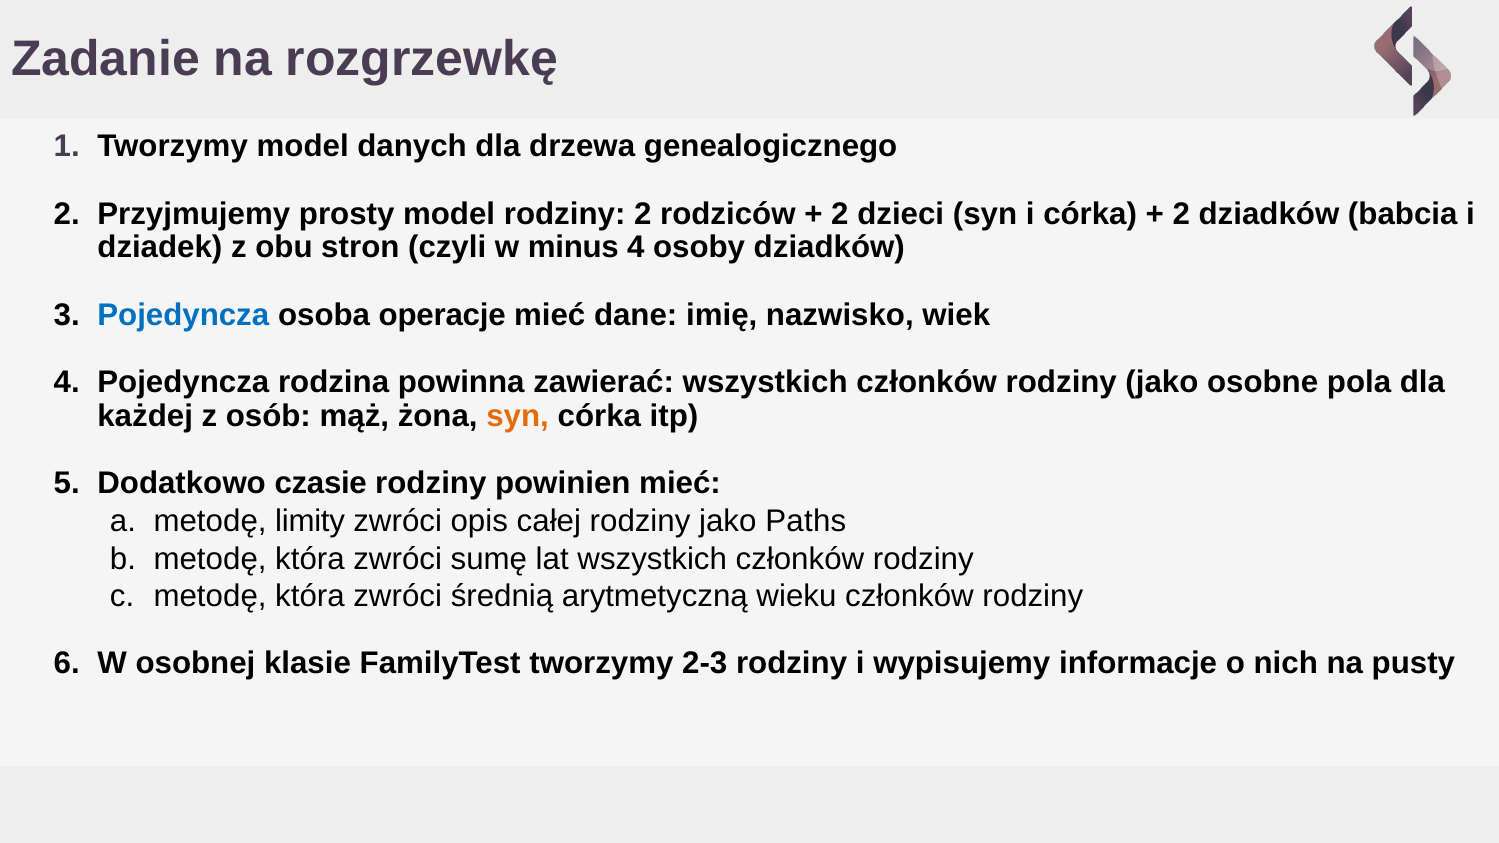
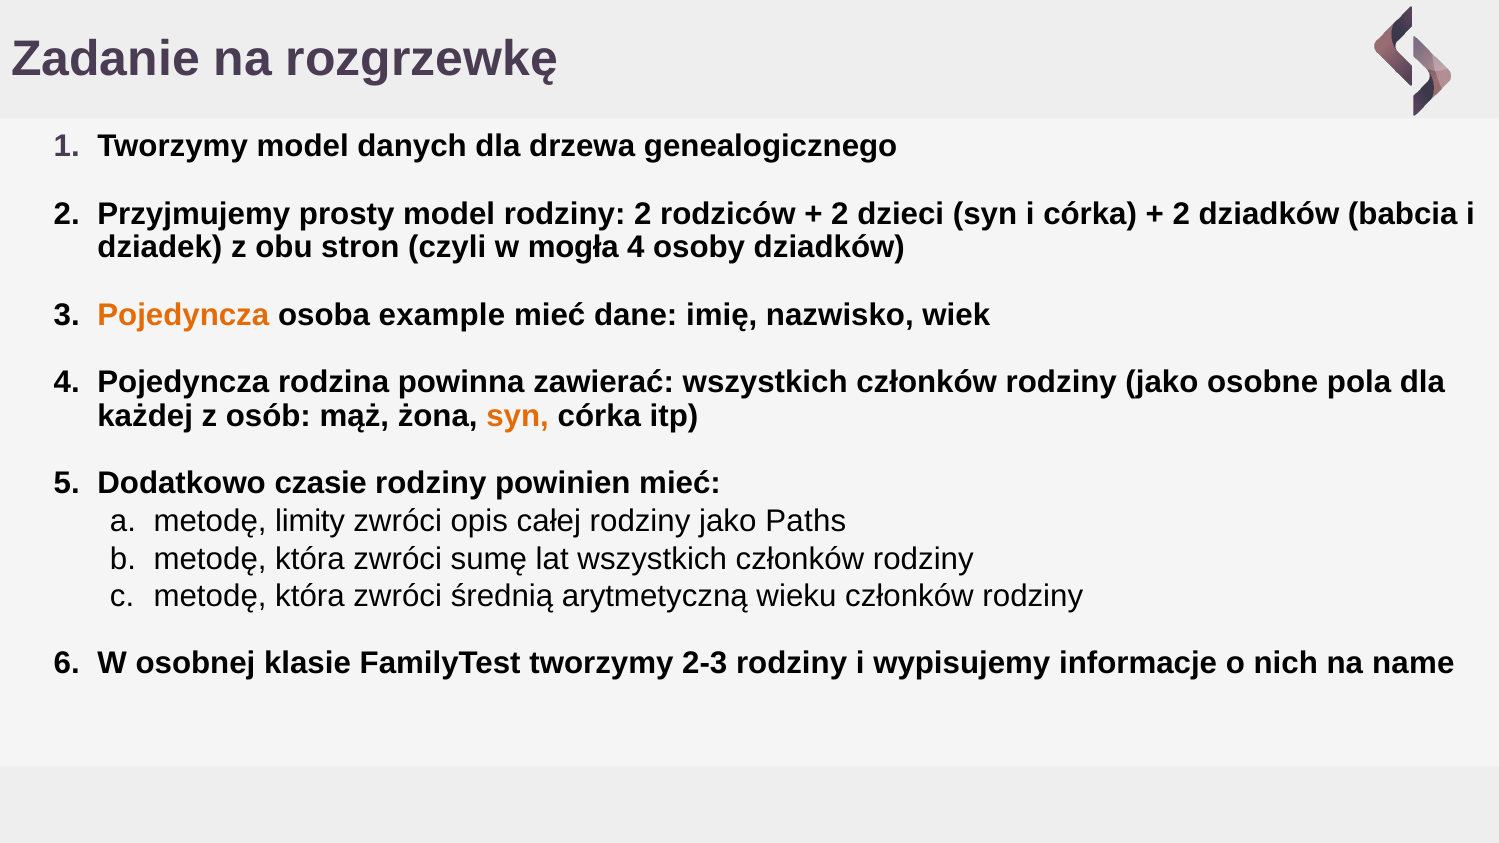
minus: minus -> mogła (573, 248)
Pojedyncza colour: blue -> orange (183, 315)
operacje: operacje -> example (442, 315)
pusty: pusty -> name (1413, 664)
